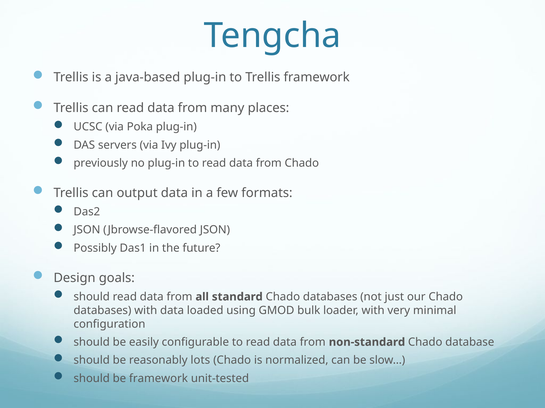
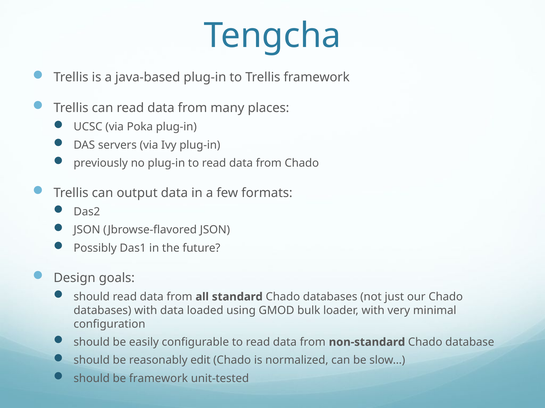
lots: lots -> edit (200, 361)
